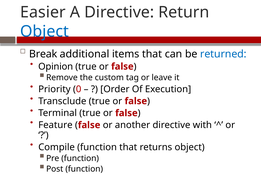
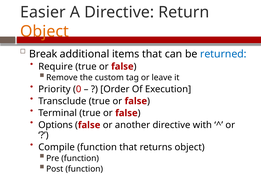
Object colour: blue -> orange (44, 31)
Opinion: Opinion -> Require (56, 66)
Feature: Feature -> Options (56, 125)
